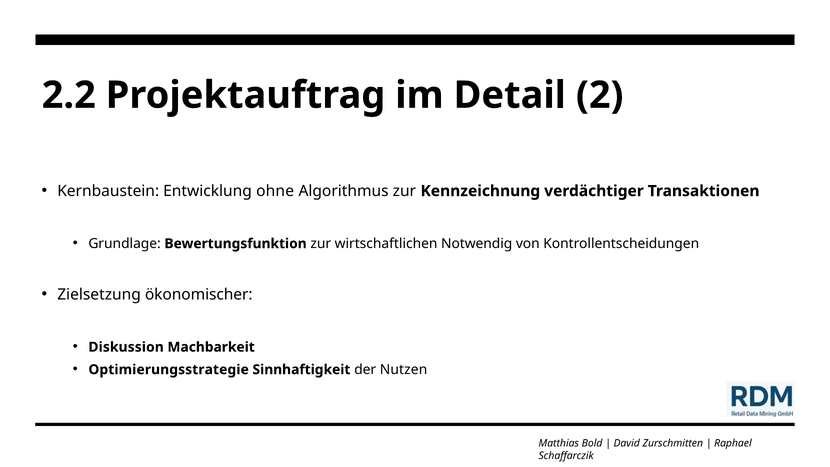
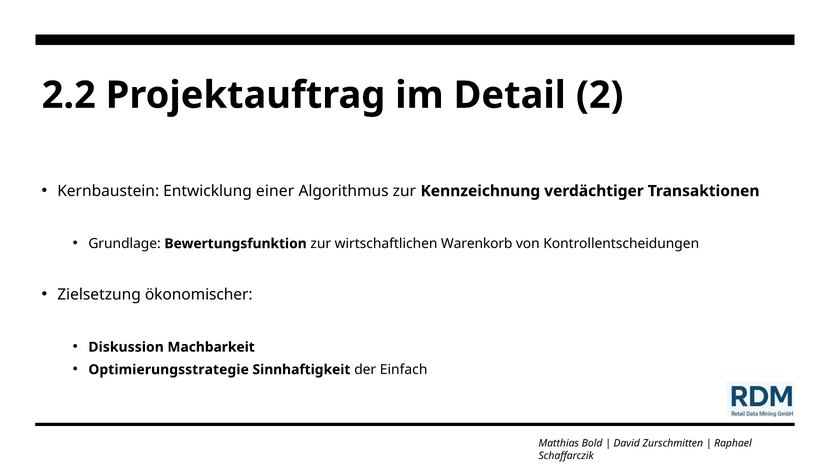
ohne: ohne -> einer (275, 191)
Notwendig: Notwendig -> Warenkorb (477, 244)
Nutzen: Nutzen -> Einfach (404, 370)
